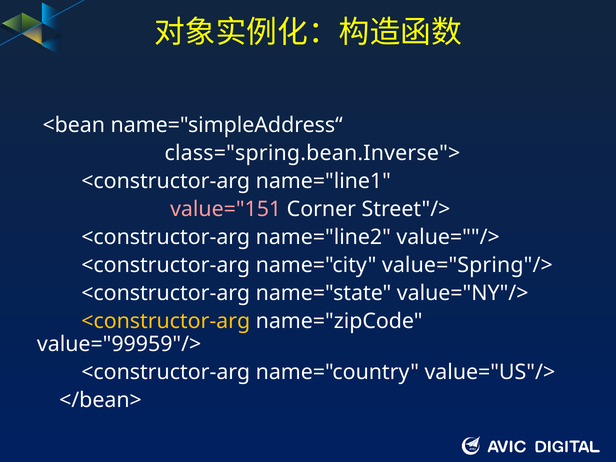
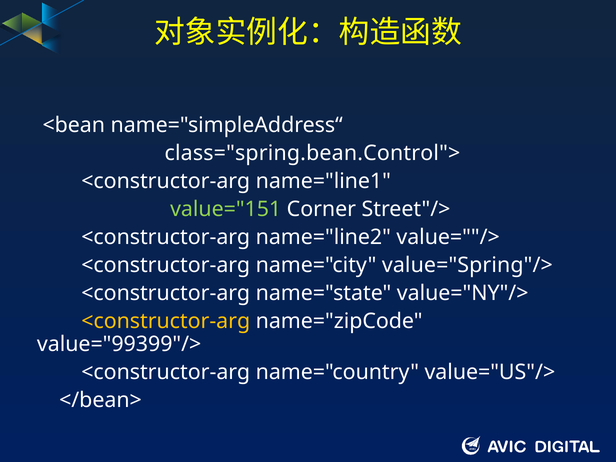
class="spring.bean.Inverse">: class="spring.bean.Inverse"> -> class="spring.bean.Control"> (312, 153)
value="151 colour: pink -> light green (226, 209)
value="99959"/>: value="99959"/> -> value="99399"/> (119, 344)
